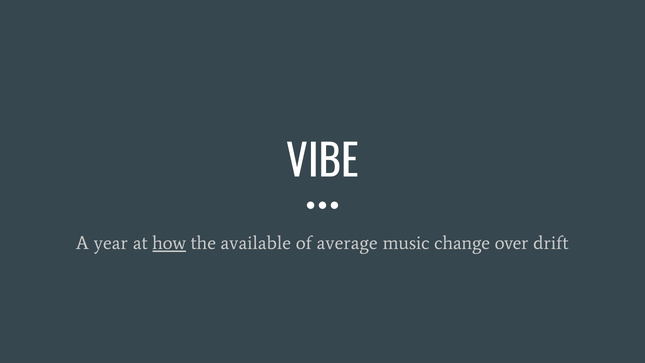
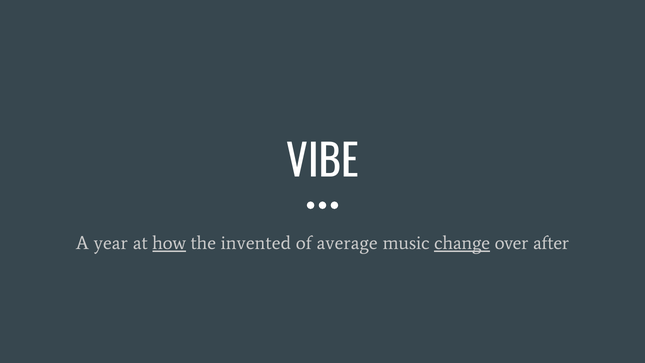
available: available -> invented (256, 243)
change underline: none -> present (462, 243)
drift: drift -> after (551, 243)
